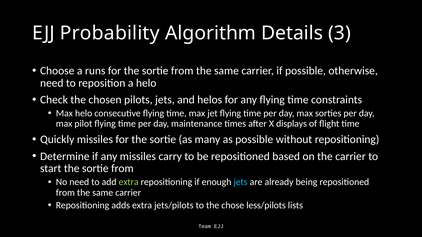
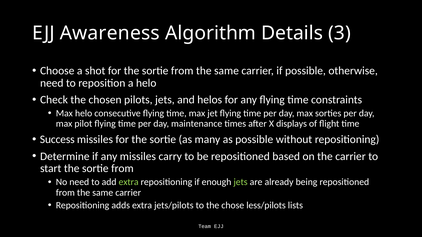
Probability: Probability -> Awareness (110, 33)
runs: runs -> shot (95, 71)
Quickly: Quickly -> Success (57, 140)
jets colour: light blue -> light green (241, 182)
